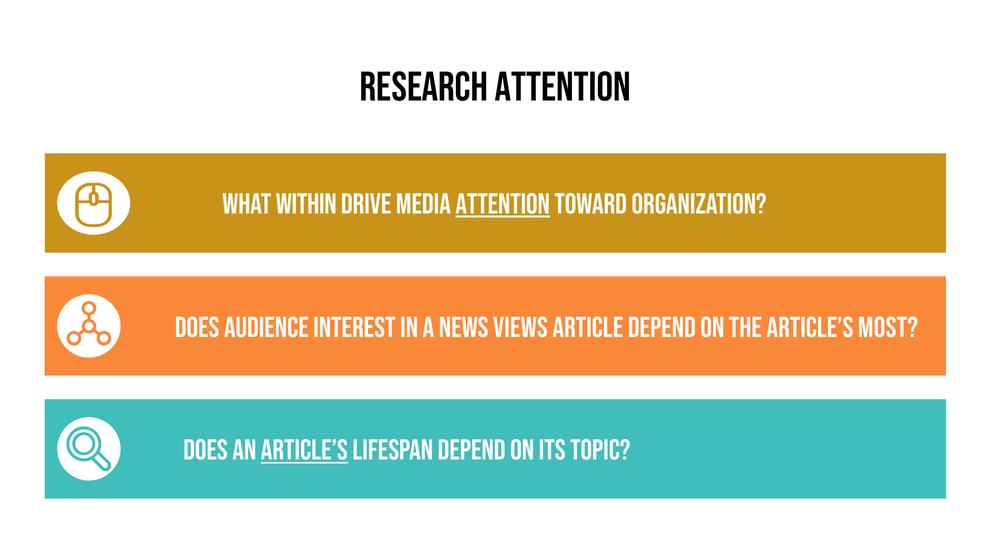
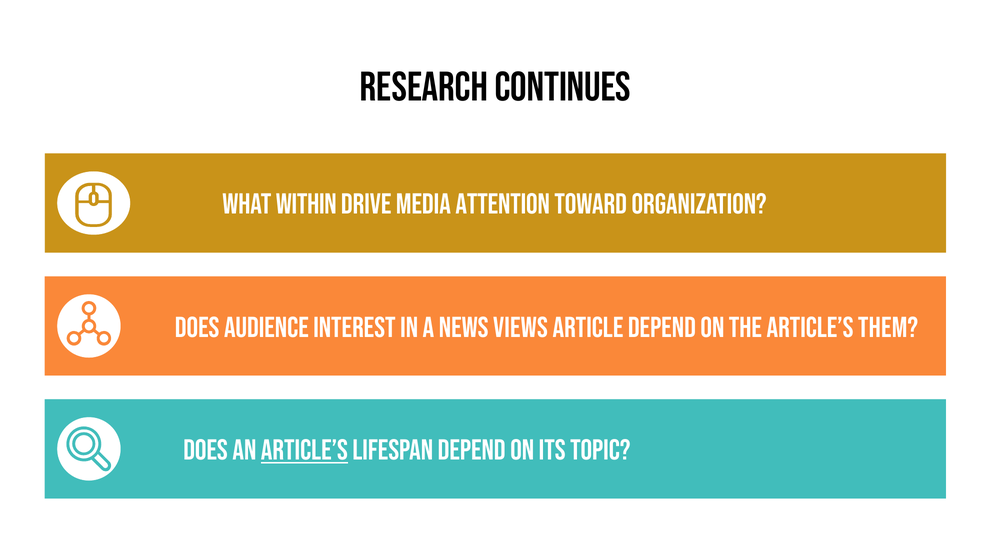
RESEARCH ATTENTION: ATTENTION -> CONTINUES (563, 87)
attention underline: present -> none (503, 204)
most: most -> them (888, 328)
